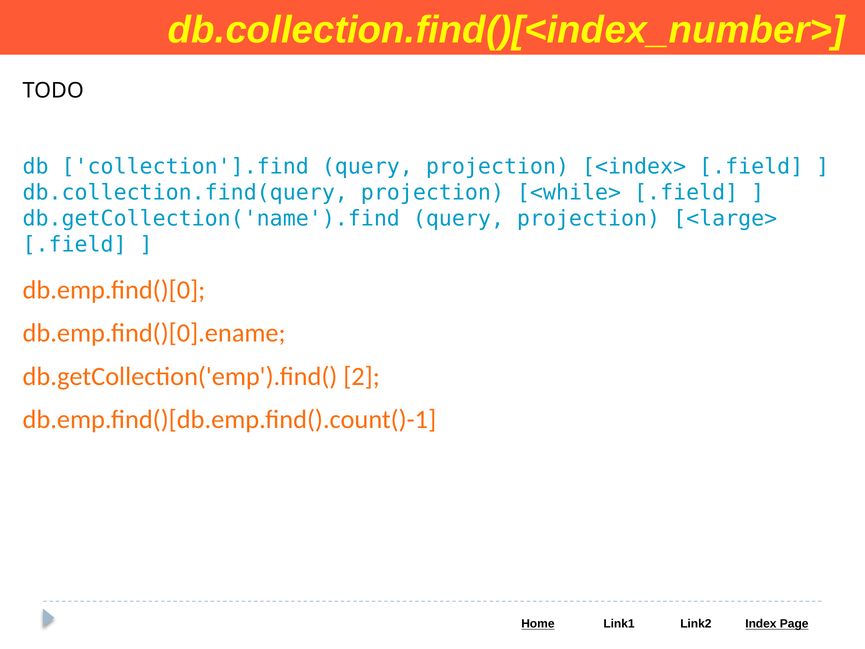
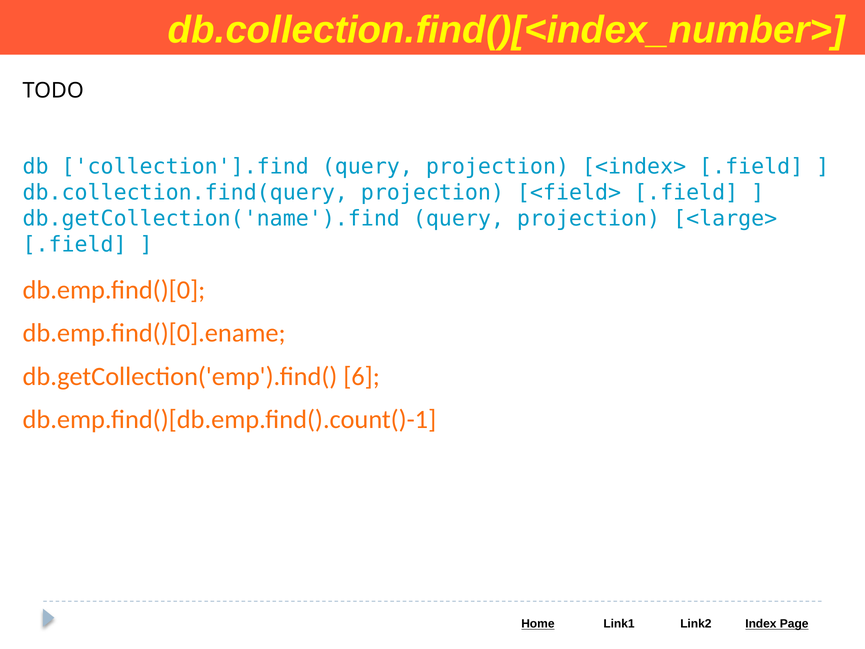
<while>: <while> -> <field> (569, 193)
2: 2 -> 6 (362, 376)
